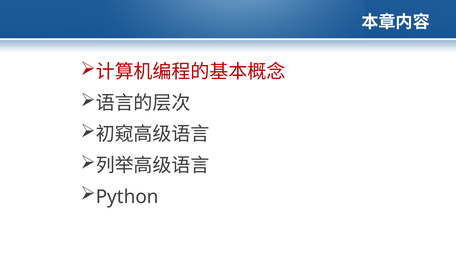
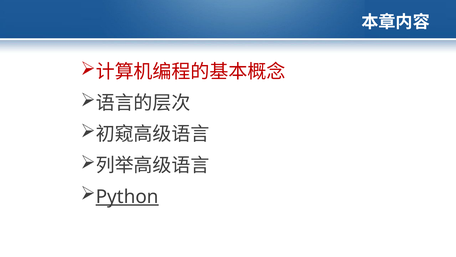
Python underline: none -> present (127, 196)
